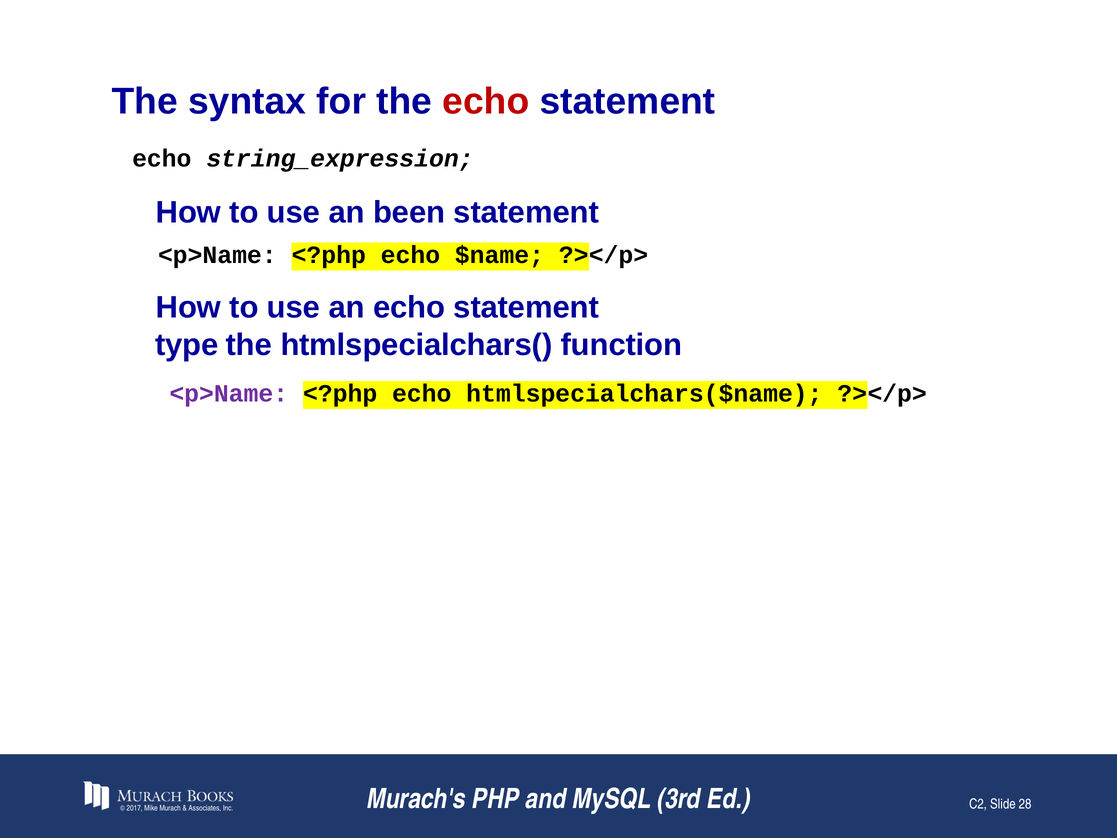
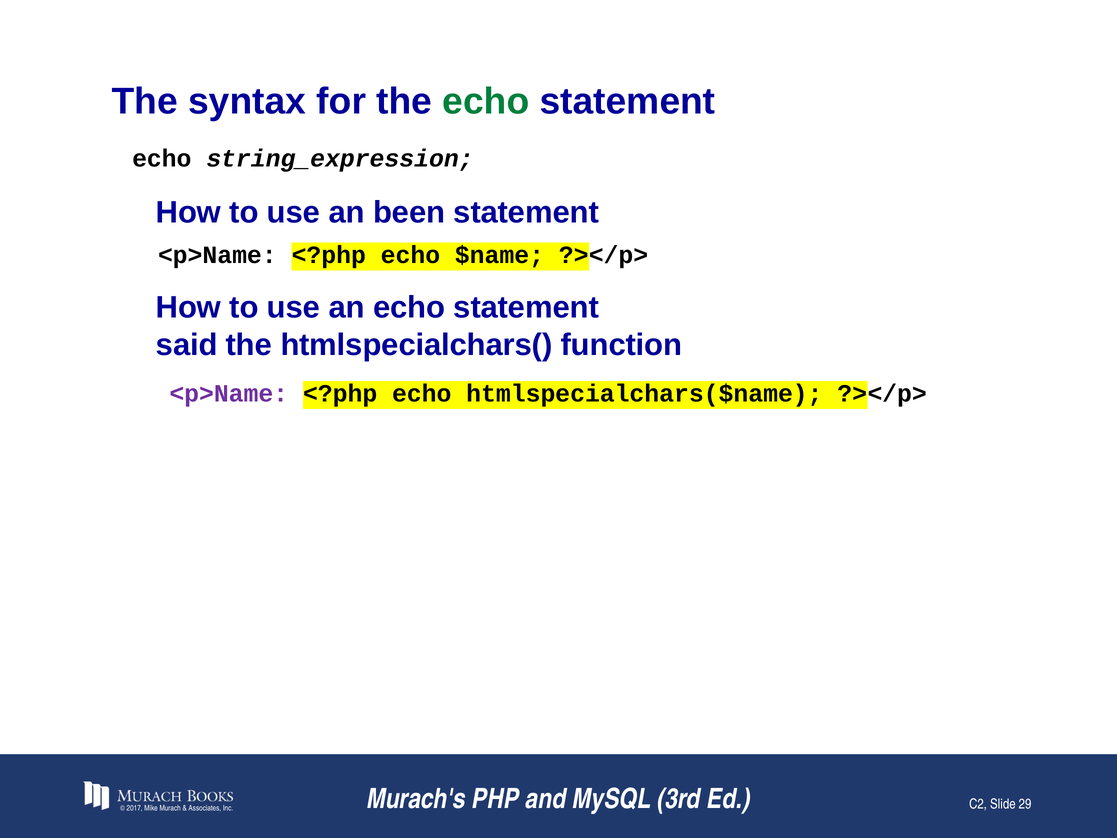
echo colour: red -> green (486, 101)
type: type -> said (187, 345)
28: 28 -> 29 (1025, 804)
